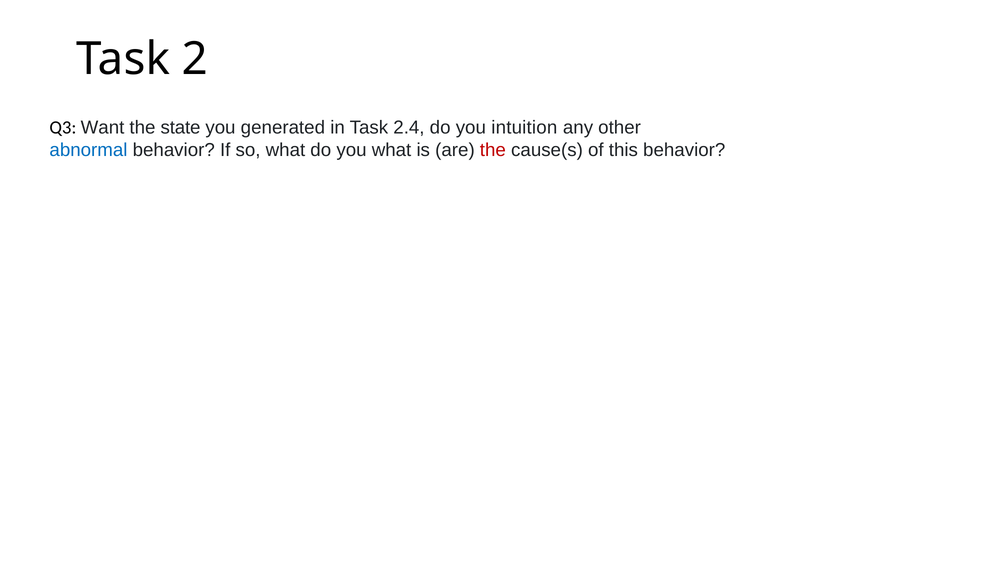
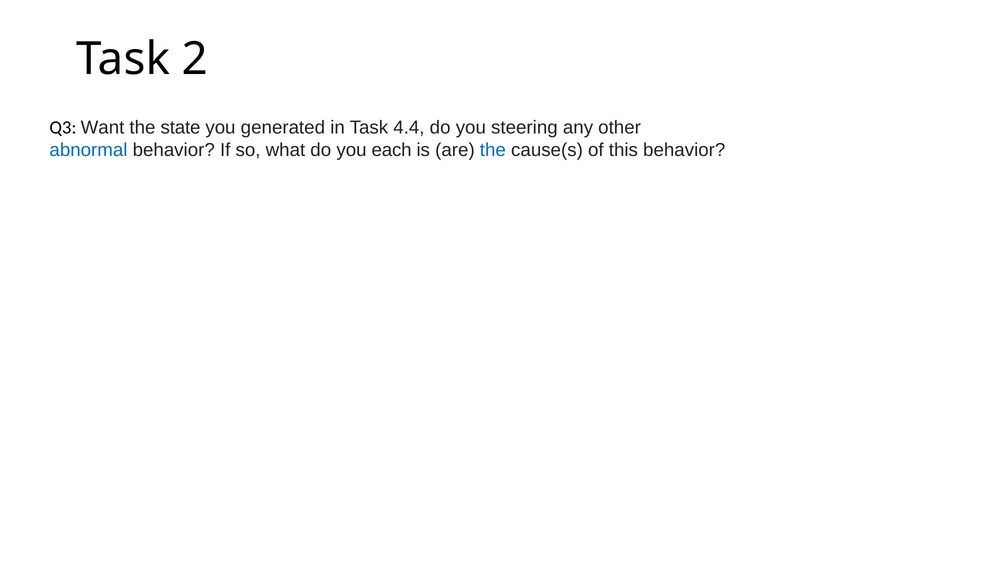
2.4: 2.4 -> 4.4 (409, 127)
intuition: intuition -> steering (524, 127)
you what: what -> each (392, 150)
the colour: red -> blue (493, 150)
